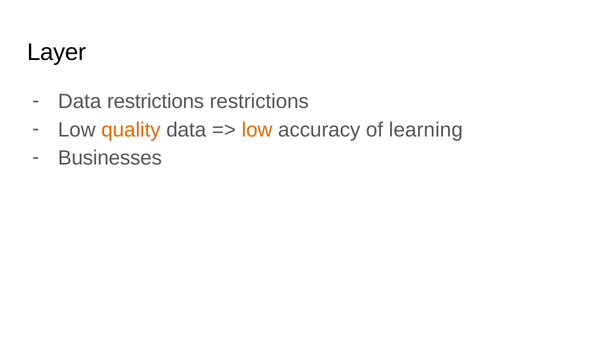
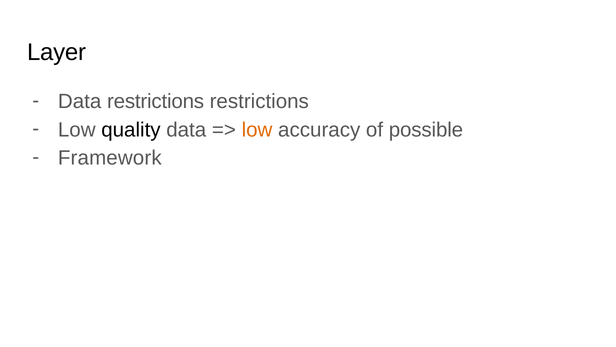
quality colour: orange -> black (131, 130)
learning: learning -> possible (426, 130)
Businesses: Businesses -> Framework (110, 158)
